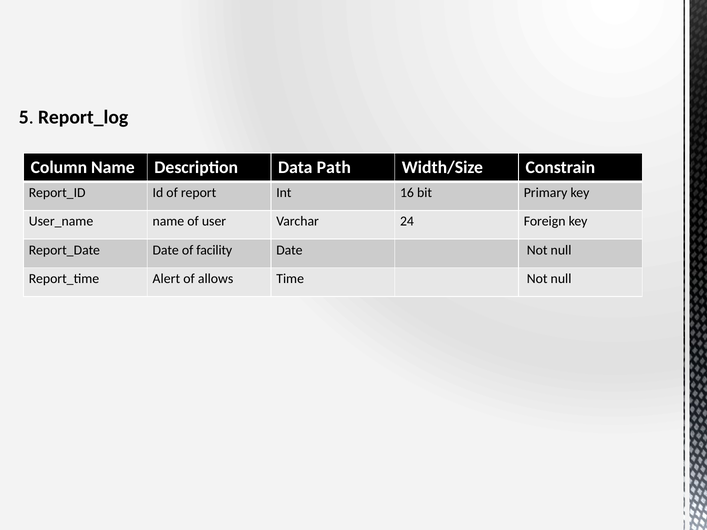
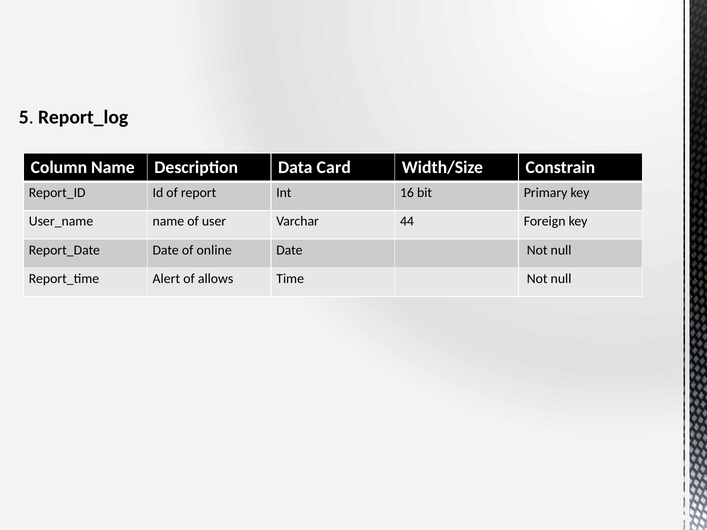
Path: Path -> Card (334, 168)
24: 24 -> 44 (407, 222)
facility: facility -> online (214, 250)
